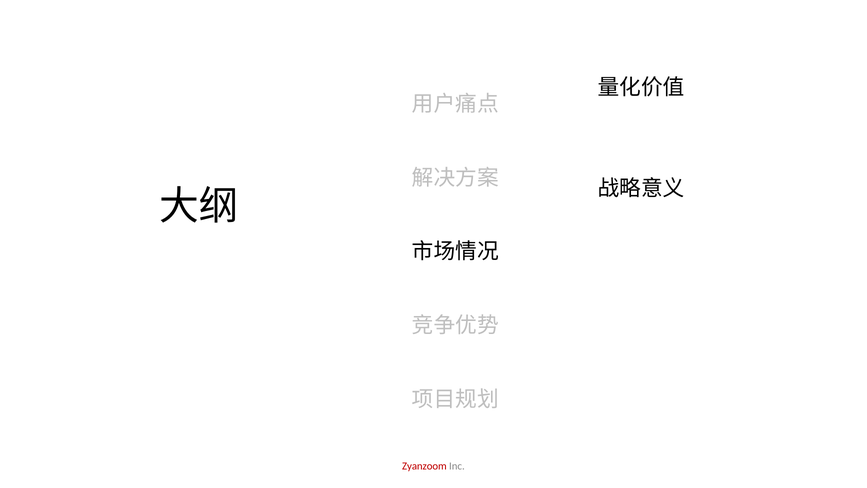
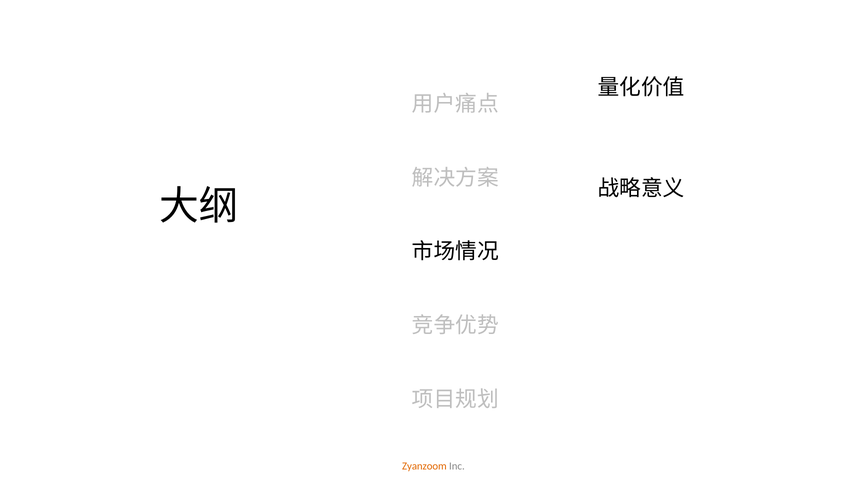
Zyanzoom colour: red -> orange (424, 466)
